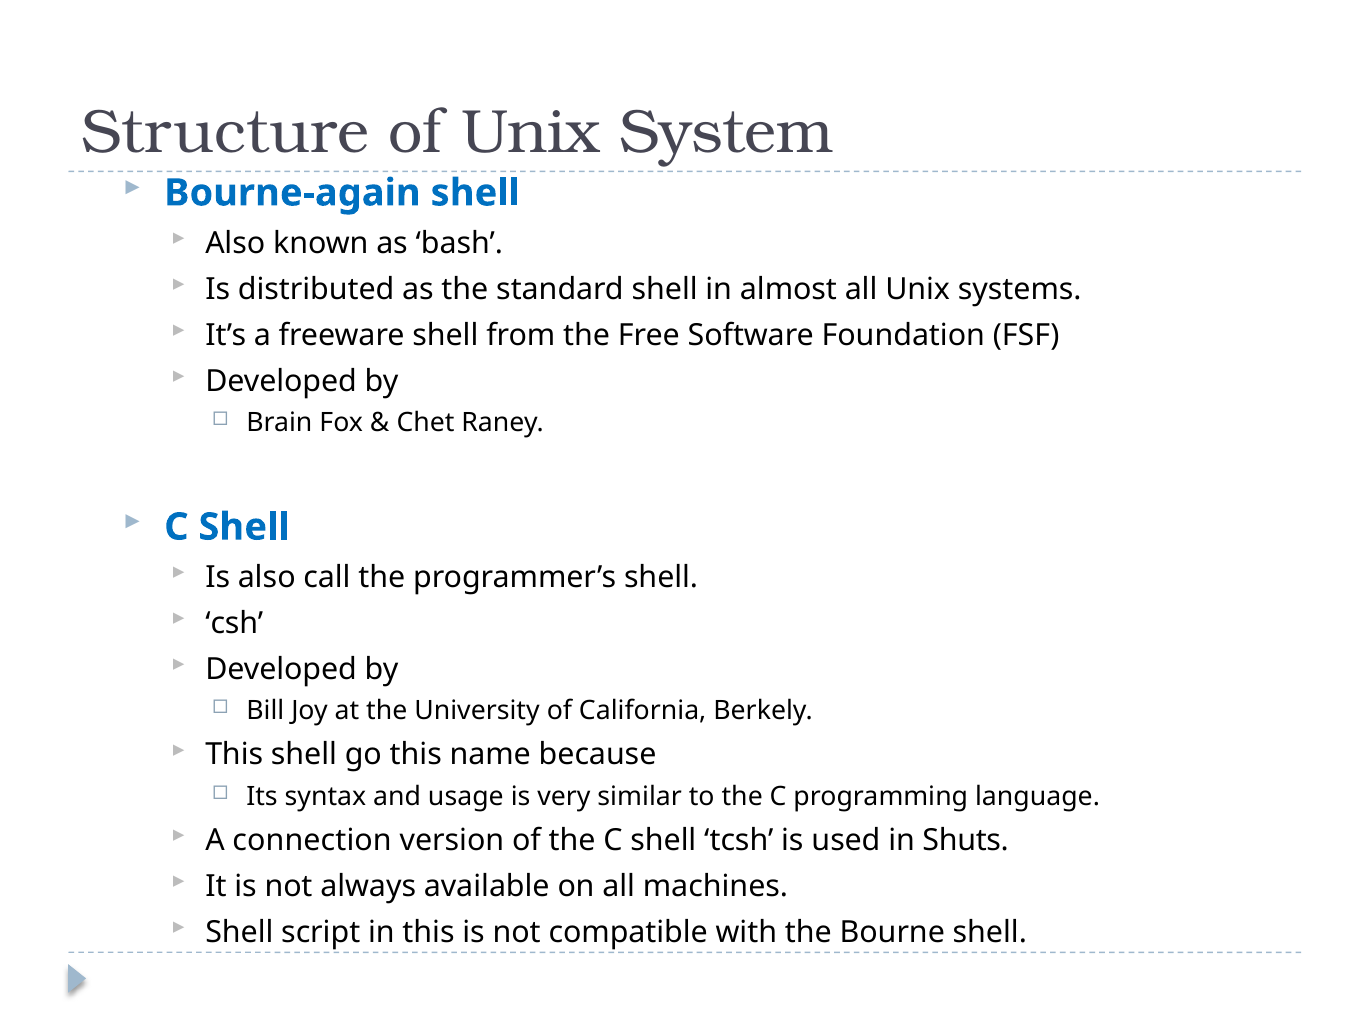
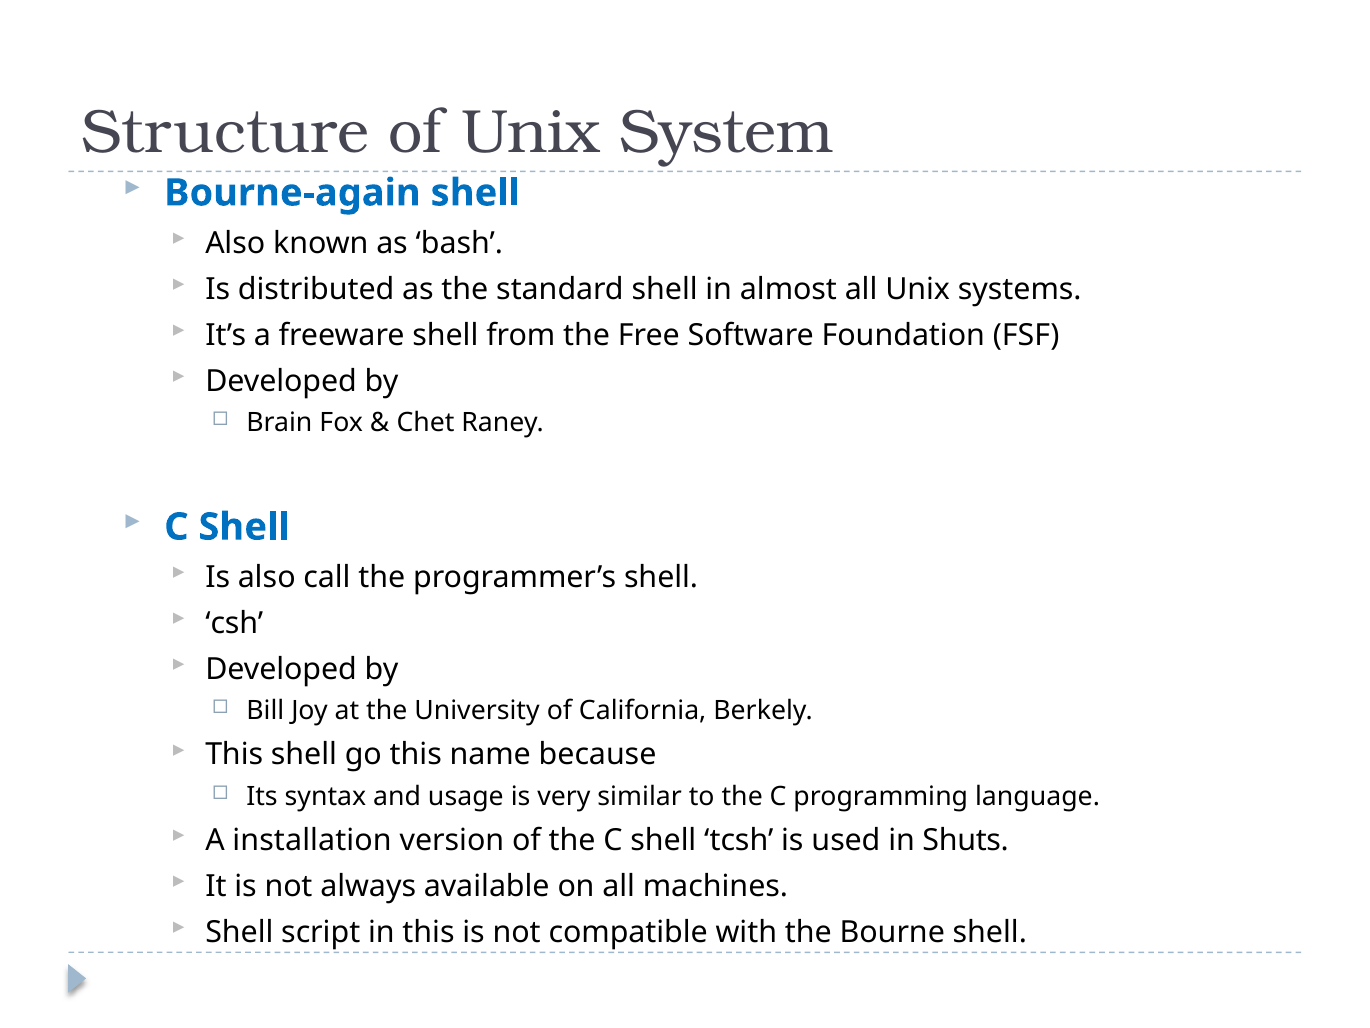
connection: connection -> installation (312, 840)
